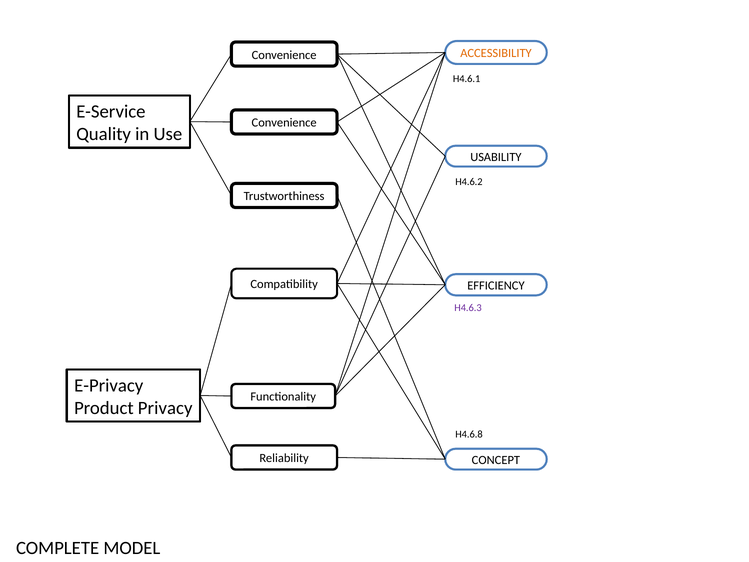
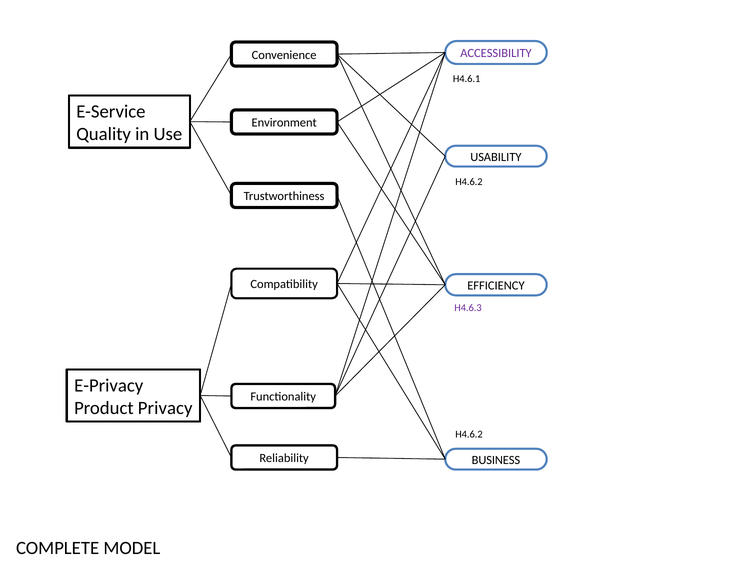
ACCESSIBILITY colour: orange -> purple (496, 53)
Convenience: Convenience -> Environment (284, 123)
H4.6.8: H4.6.8 -> H4.6.2 (469, 434)
CONCEPT: CONCEPT -> BUSINESS (496, 460)
